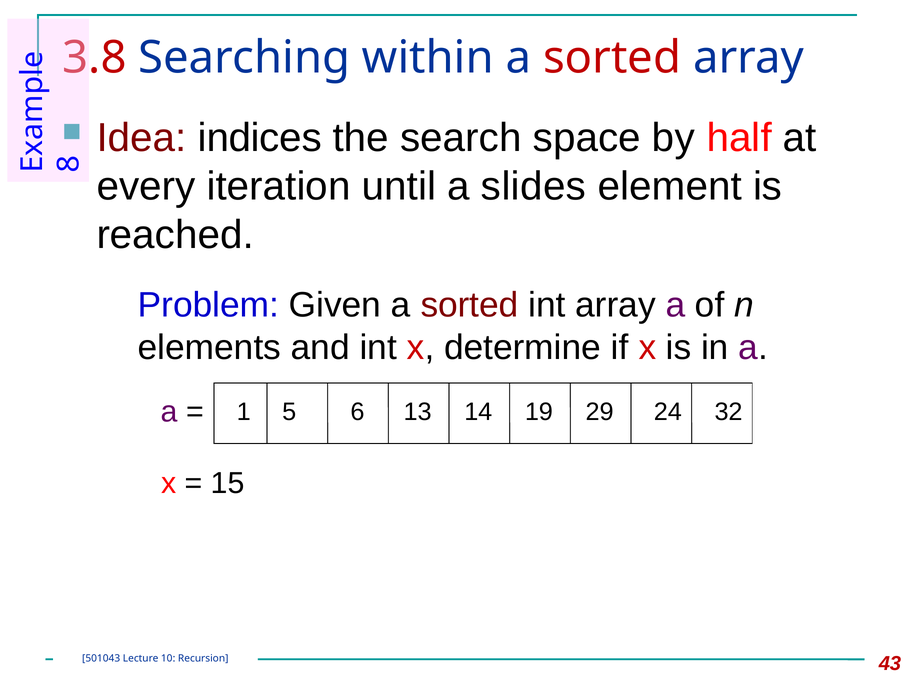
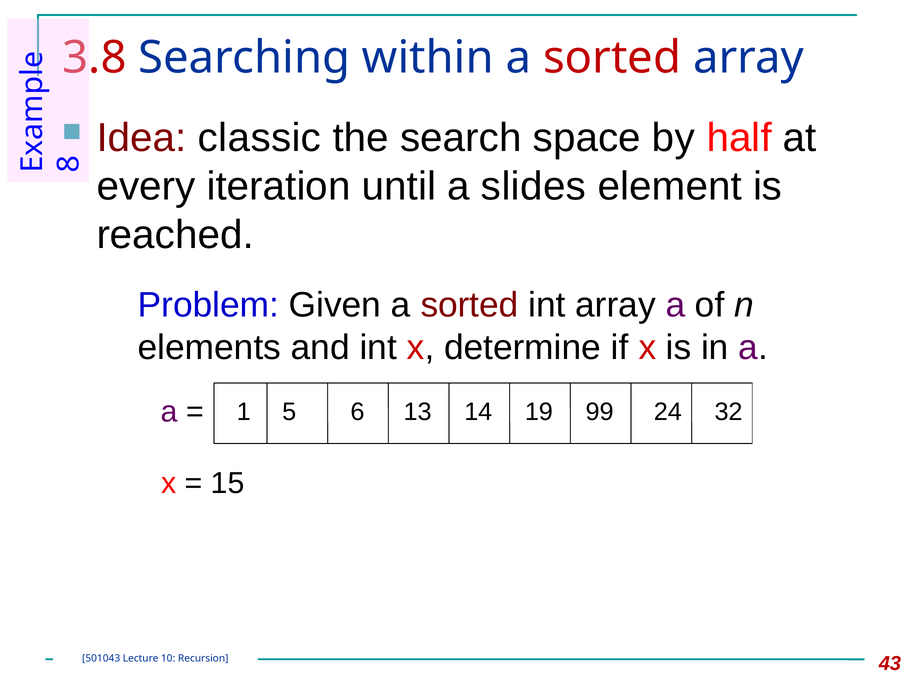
indices: indices -> classic (259, 138)
29: 29 -> 99 (600, 412)
